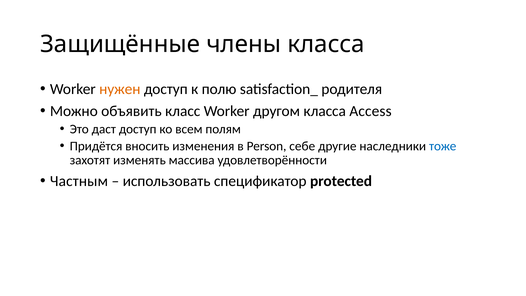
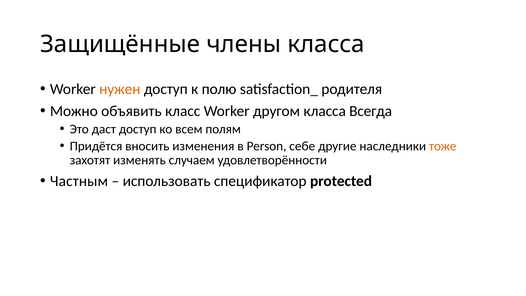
Access: Access -> Всегда (371, 111)
тоже colour: blue -> orange (443, 146)
массива: массива -> случаем (192, 160)
